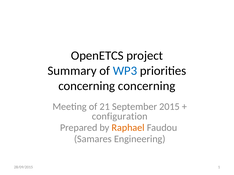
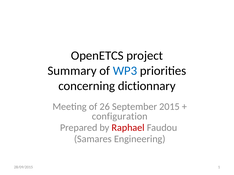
concerning concerning: concerning -> dictionnary (147, 86)
21: 21 -> 26 (105, 107)
Raphael colour: orange -> red (128, 128)
